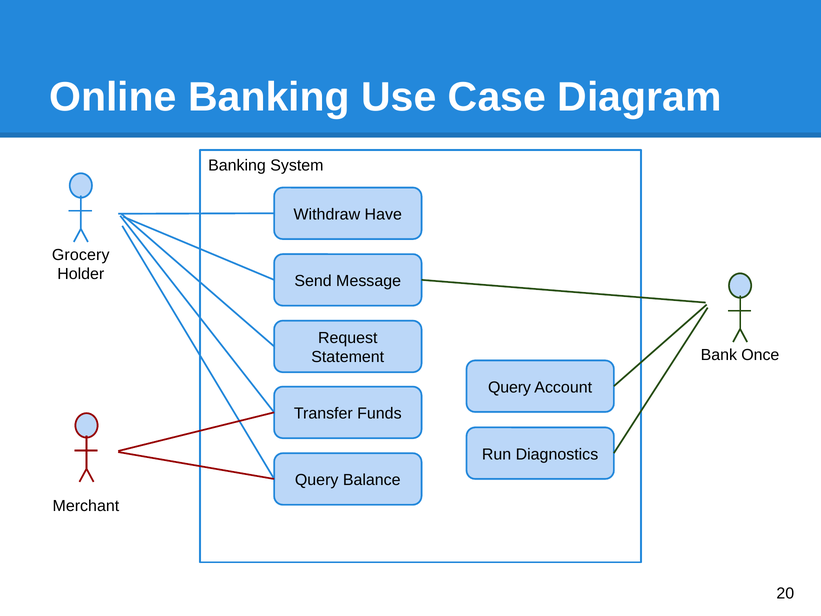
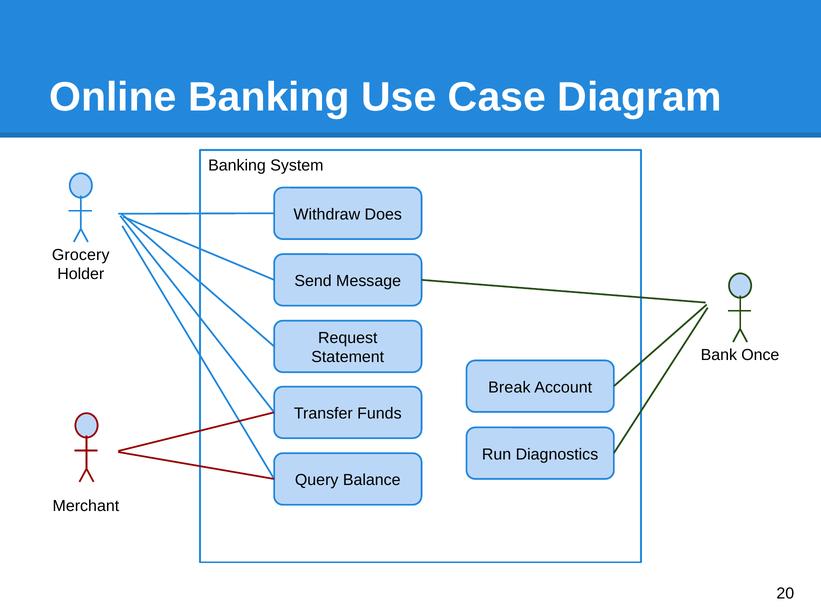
Have: Have -> Does (383, 214)
Query: Query -> Break (509, 387)
